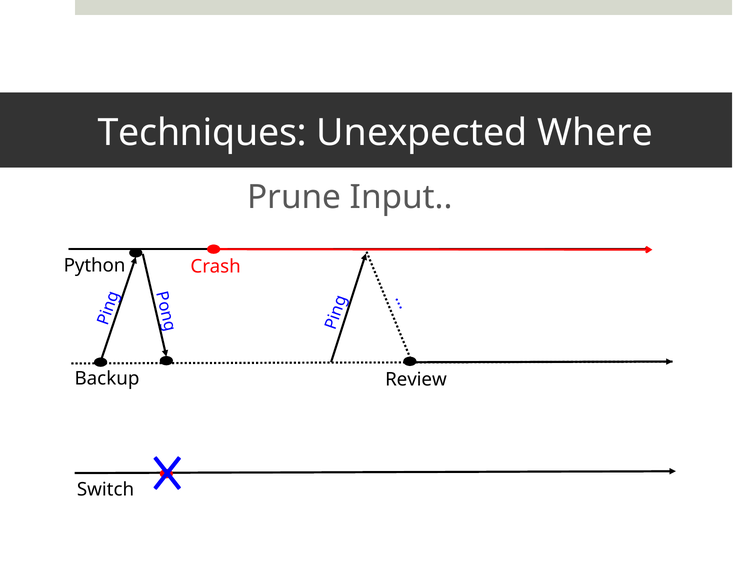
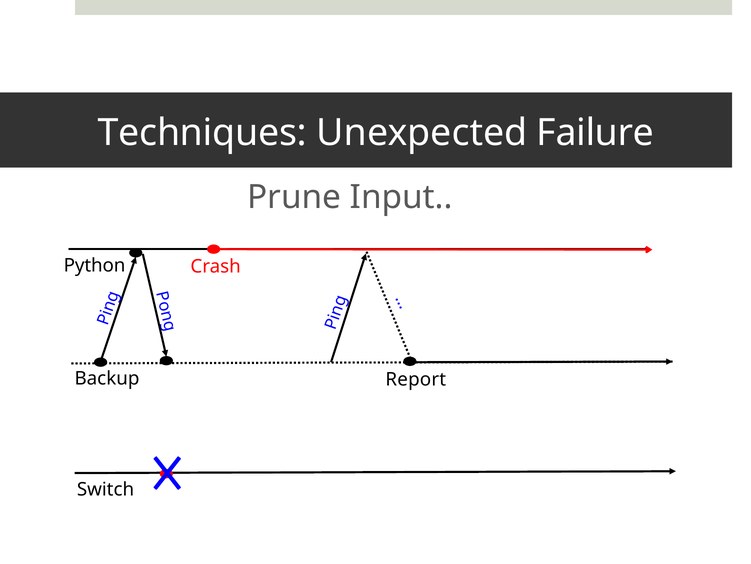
Where: Where -> Failure (595, 132)
Review: Review -> Report (416, 379)
